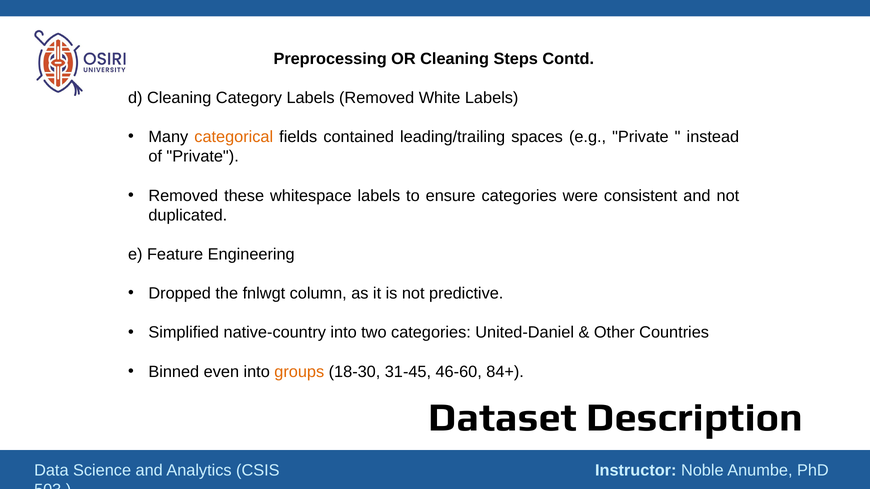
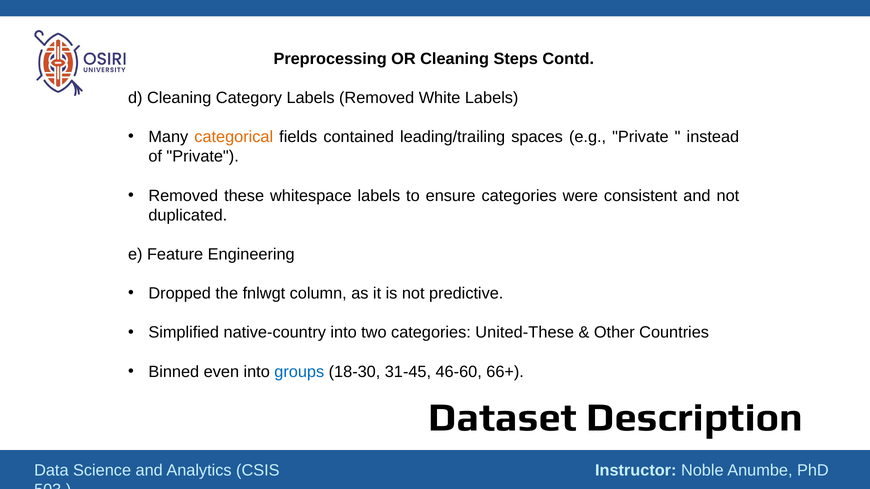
United-Daniel: United-Daniel -> United-These (525, 333)
groups colour: orange -> blue (299, 372)
84+: 84+ -> 66+ (505, 372)
